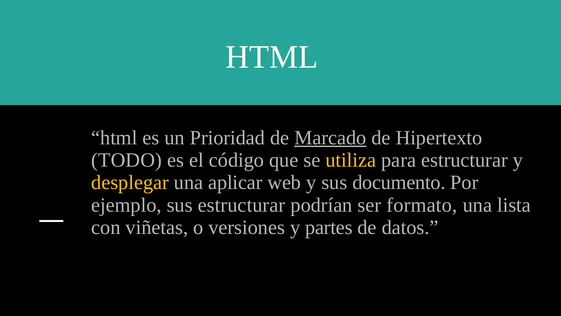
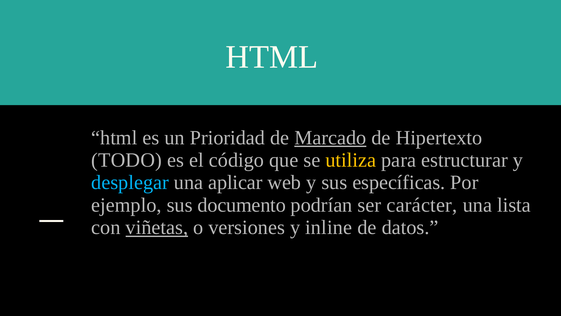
desplegar colour: yellow -> light blue (130, 182)
documento: documento -> específicas (399, 182)
sus estructurar: estructurar -> documento (242, 205)
formato: formato -> carácter (422, 205)
viñetas underline: none -> present (157, 227)
partes: partes -> inline (329, 227)
